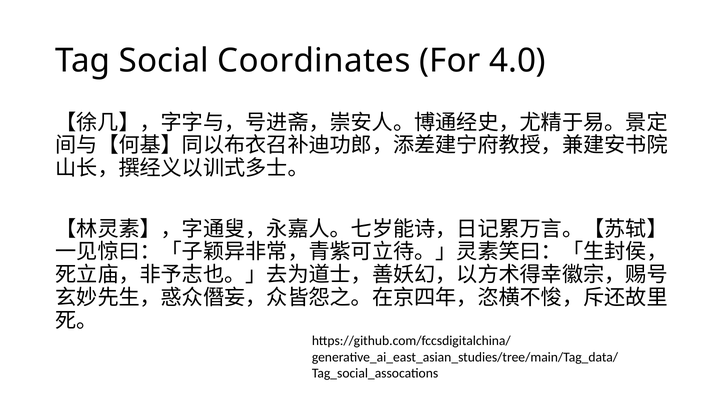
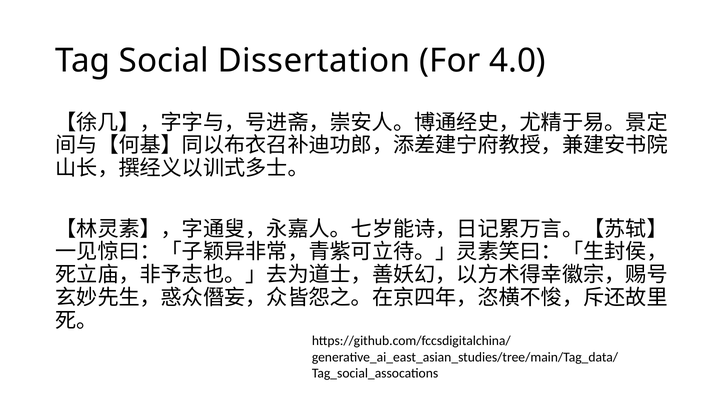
Coordinates: Coordinates -> Dissertation (314, 61)
